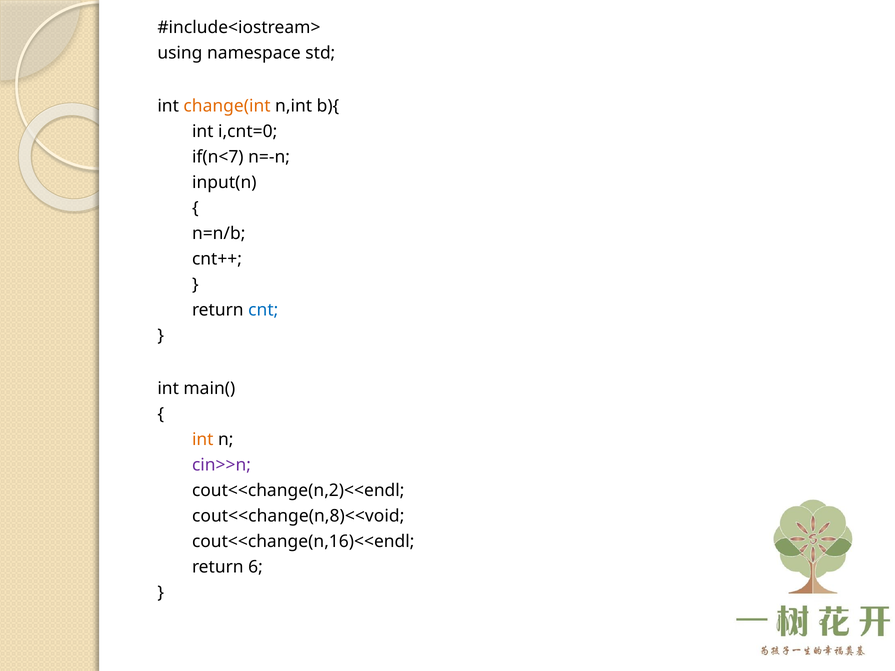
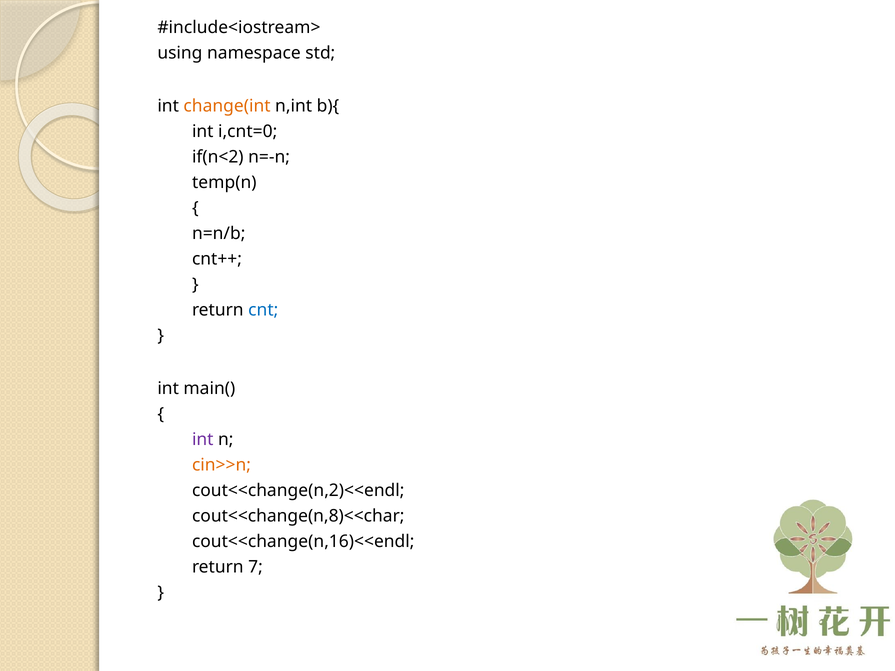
if(n<7: if(n<7 -> if(n<2 (218, 157)
input(n: input(n -> temp(n (224, 183)
int colour: orange -> purple (203, 440)
cin>>n colour: purple -> orange (221, 465)
cout<<change(n,8)<<void: cout<<change(n,8)<<void -> cout<<change(n,8)<<char (298, 516)
6: 6 -> 7 (256, 567)
